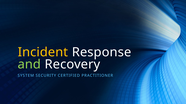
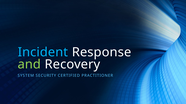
Incident colour: yellow -> light blue (43, 52)
